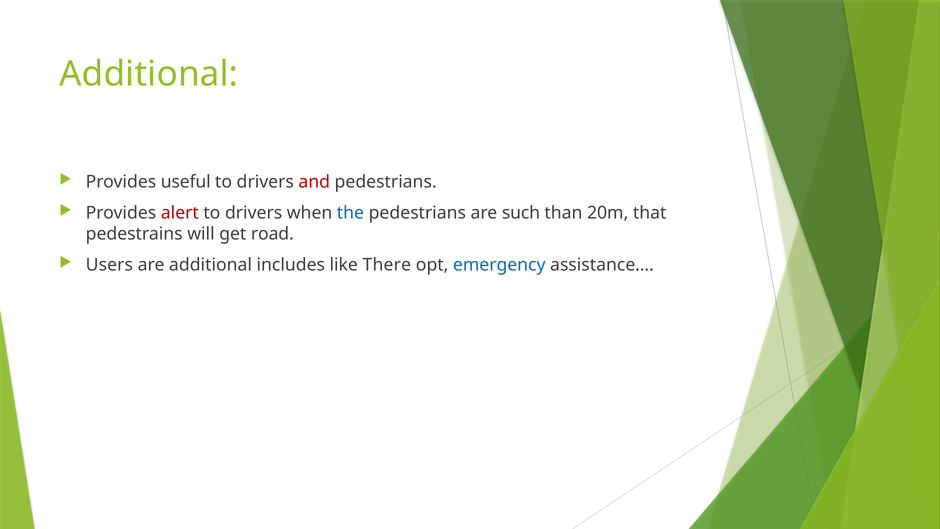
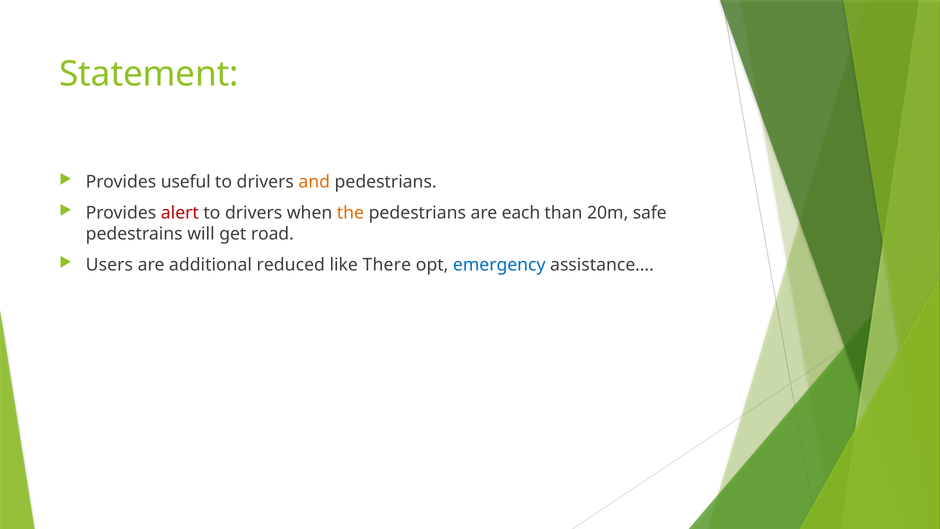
Additional: Additional -> Statement (149, 74)
and colour: red -> orange (314, 182)
the colour: blue -> orange (350, 213)
such: such -> each (521, 213)
that: that -> safe (650, 213)
includes: includes -> reduced (291, 265)
